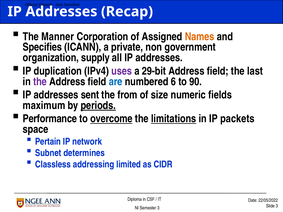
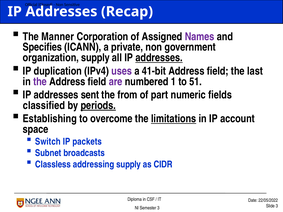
Names colour: orange -> purple (200, 37)
addresses underline: none -> present (159, 58)
29-bit: 29-bit -> 41-bit (154, 71)
are colour: blue -> purple (116, 82)
6: 6 -> 1 (173, 82)
90: 90 -> 51 (196, 82)
size: size -> part (159, 95)
maximum: maximum -> classified (44, 106)
Performance: Performance -> Establishing (50, 119)
overcome underline: present -> none (111, 119)
packets: packets -> account (237, 119)
Pertain: Pertain -> Switch (48, 142)
network: network -> packets (87, 142)
determines: determines -> broadcasts (84, 153)
addressing limited: limited -> supply (129, 165)
